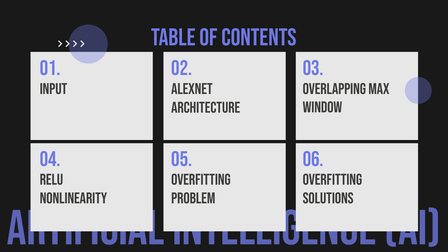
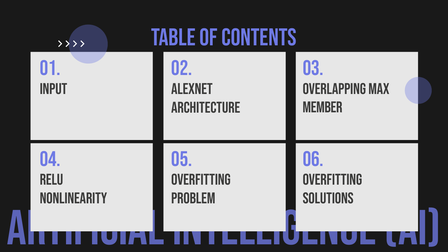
WINDOW: WINDOW -> MEMBER (322, 108)
